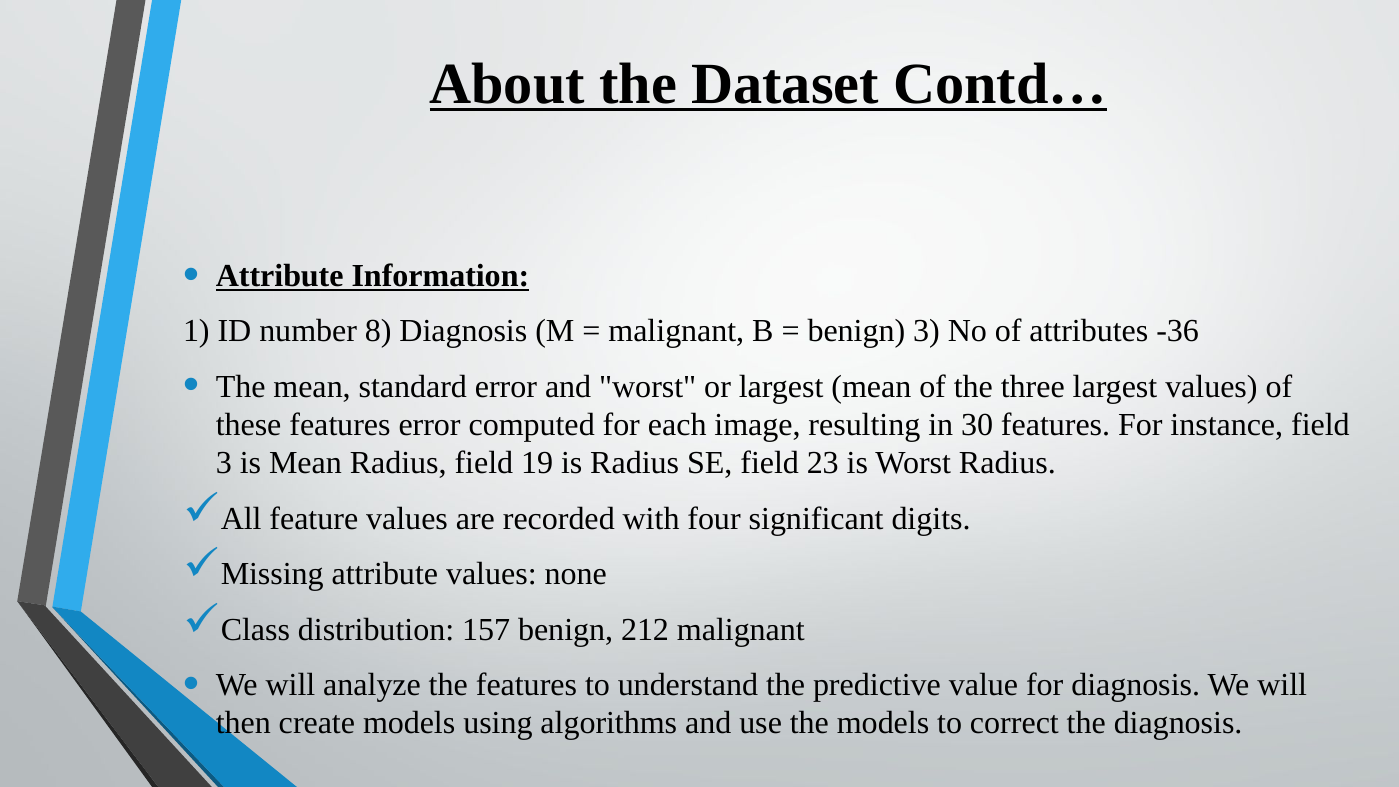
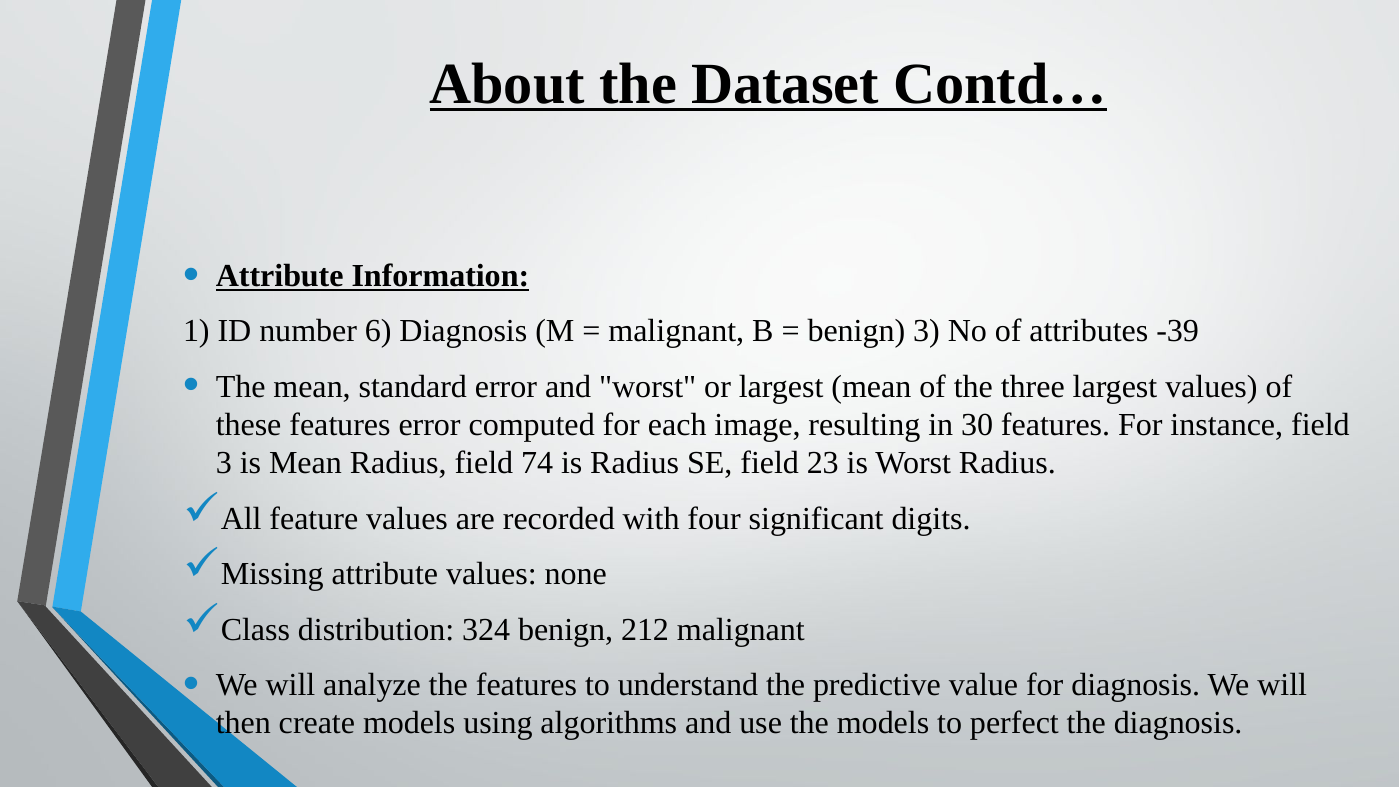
8: 8 -> 6 (378, 331)
-36: -36 -> -39 (1178, 331)
19: 19 -> 74 (537, 463)
157: 157 -> 324 (486, 629)
correct: correct -> perfect (1014, 723)
